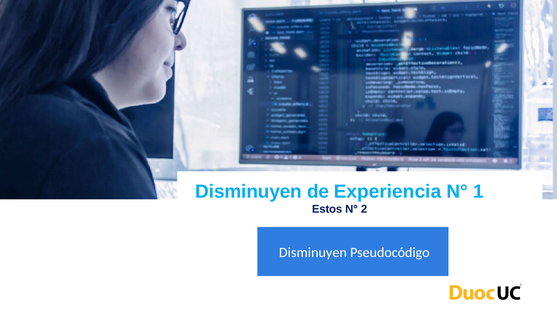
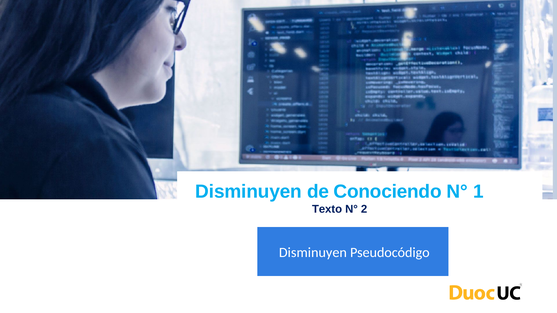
Experiencia: Experiencia -> Conociendo (388, 192)
Estos: Estos -> Texto (327, 209)
